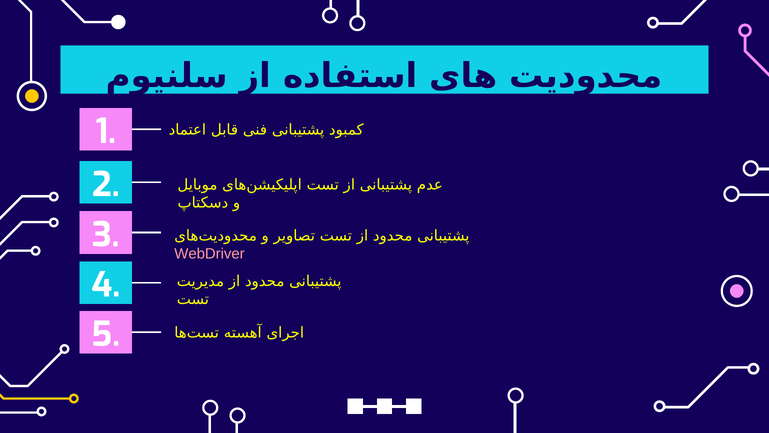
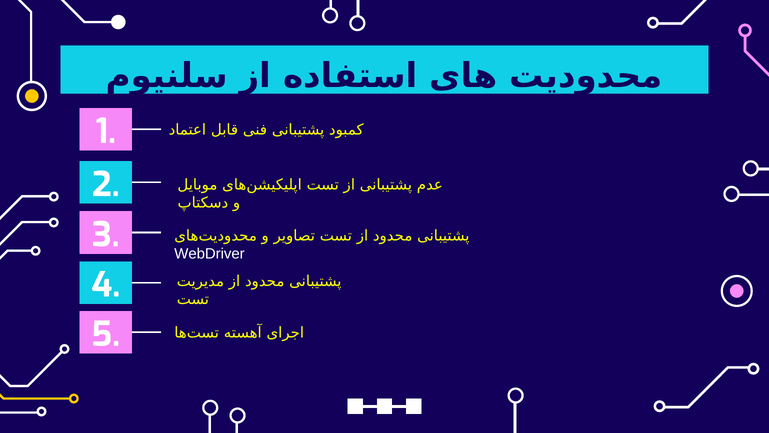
WebDriver colour: pink -> white (210, 254)
